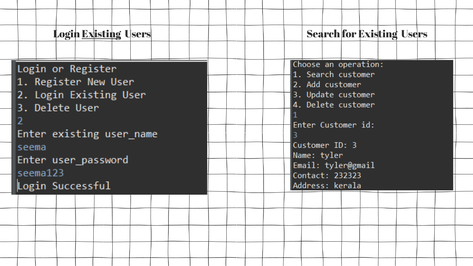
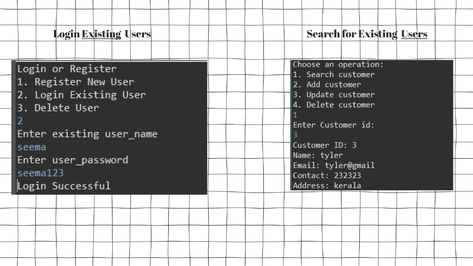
Users underline: none -> present (414, 34)
